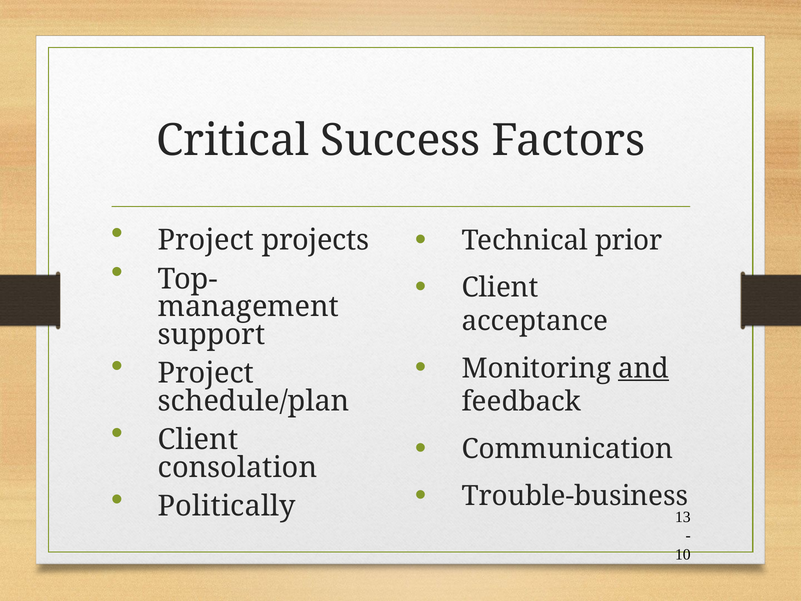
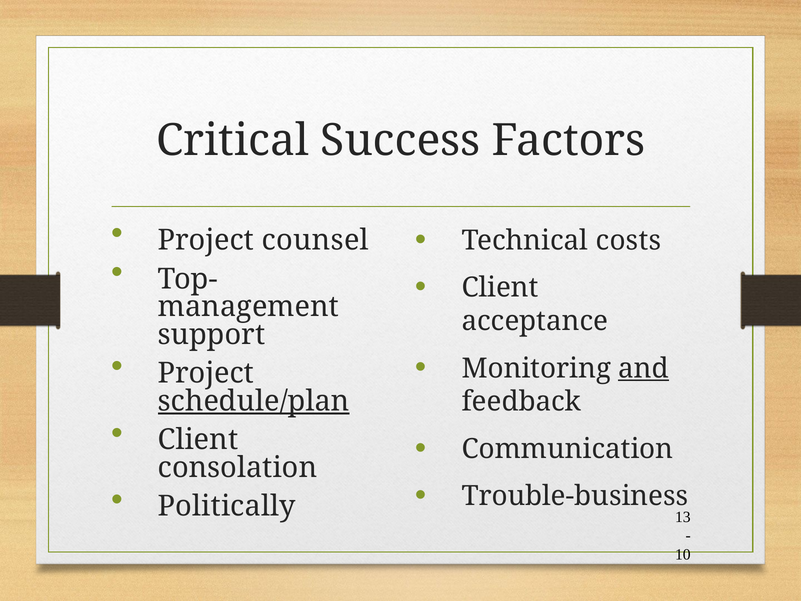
projects: projects -> counsel (315, 240)
prior: prior -> costs (628, 241)
schedule/plan underline: none -> present (254, 401)
